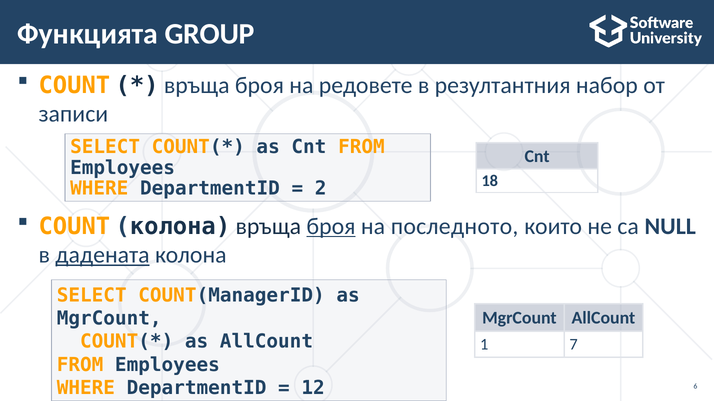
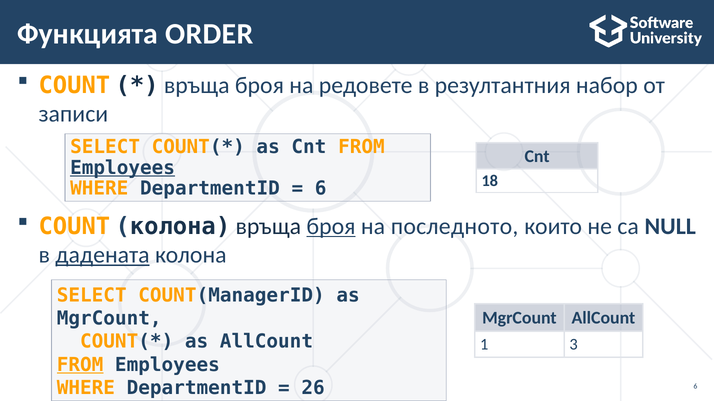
GROUP: GROUP -> ORDER (209, 34)
Employees underline: none -> present (123, 168)
2: 2 -> 6 (321, 189)
7: 7 -> 3 (574, 345)
FROM underline: none -> present (80, 365)
12: 12 -> 26 (313, 389)
